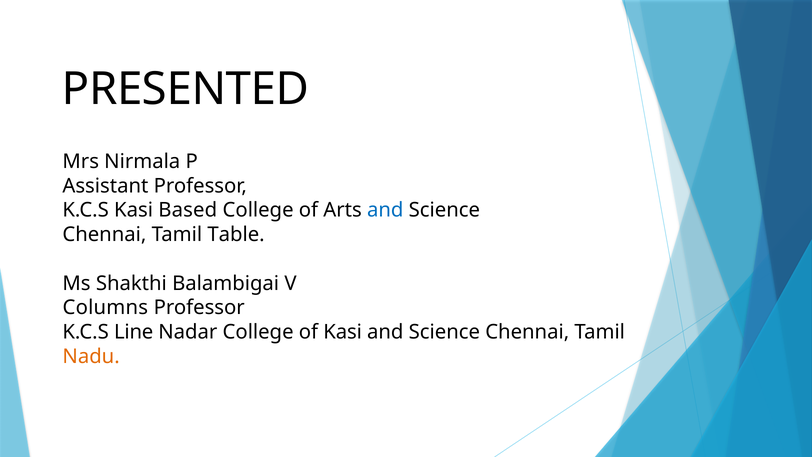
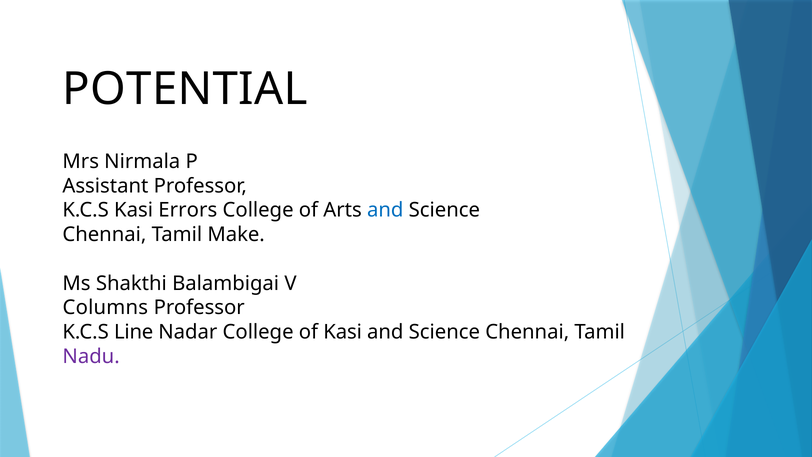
PRESENTED: PRESENTED -> POTENTIAL (185, 89)
Based: Based -> Errors (188, 210)
Table: Table -> Make (236, 234)
Nadu colour: orange -> purple (91, 356)
